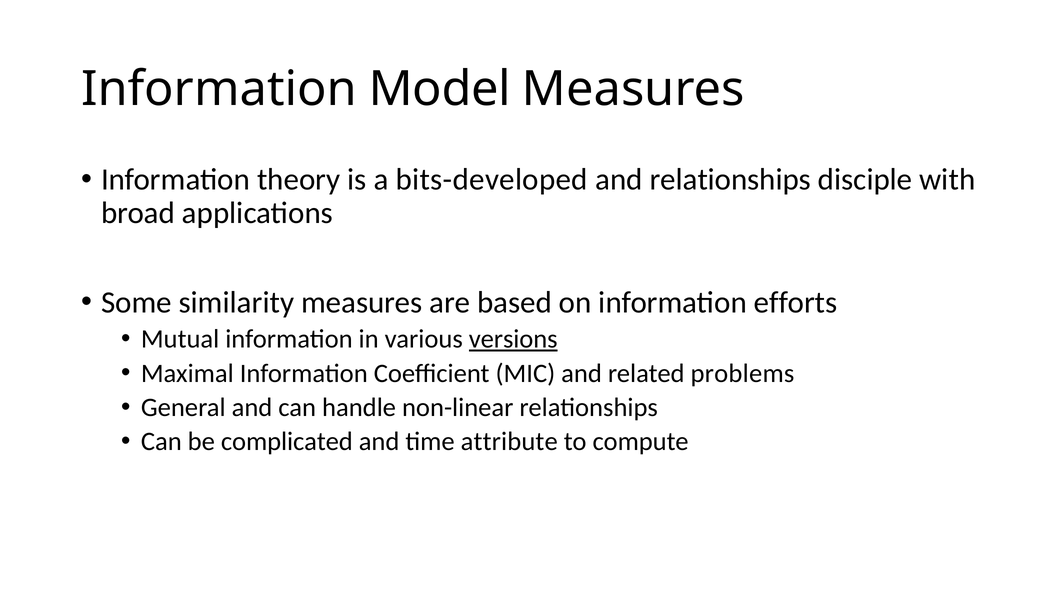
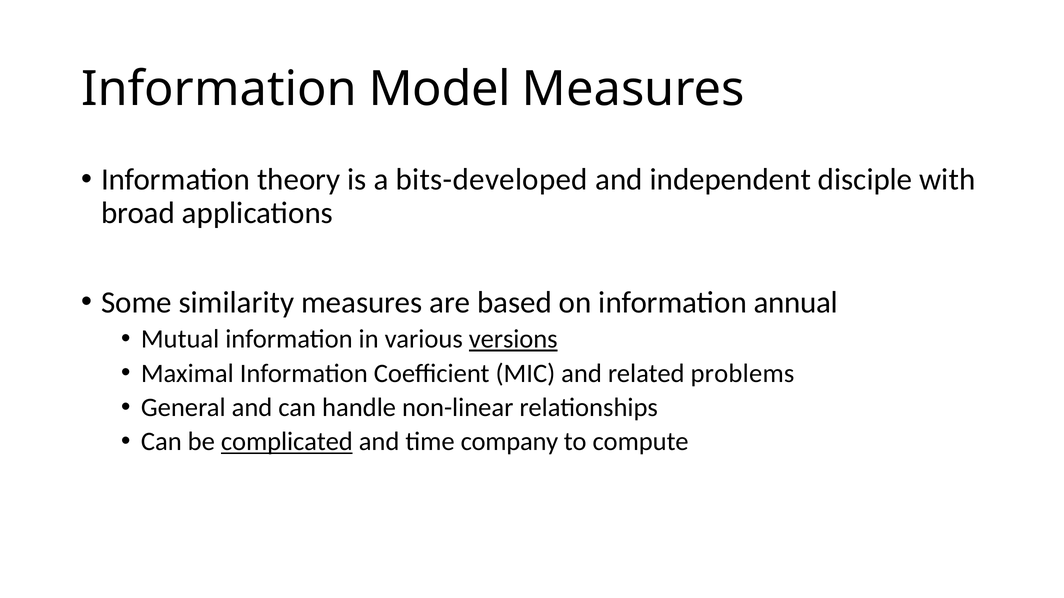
and relationships: relationships -> independent (730, 180)
efforts: efforts -> annual (796, 303)
complicated underline: none -> present (287, 442)
attribute: attribute -> company (509, 442)
